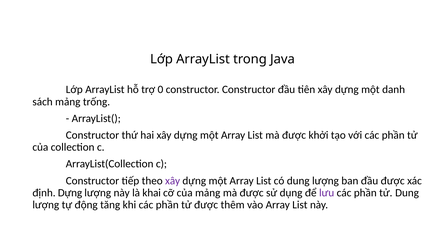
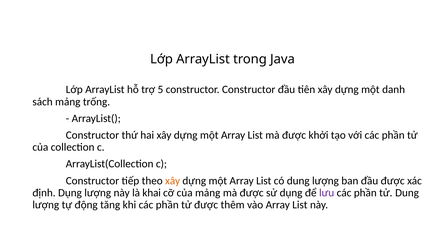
0: 0 -> 5 (160, 89)
xây colour: purple -> orange (173, 180)
định Dựng: Dựng -> Dụng (70, 192)
